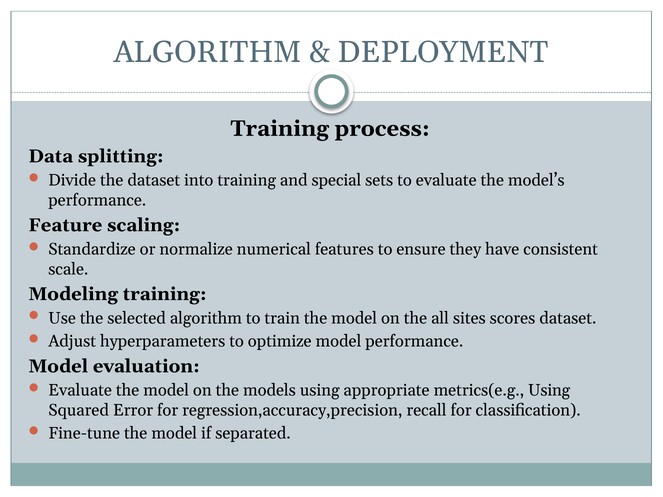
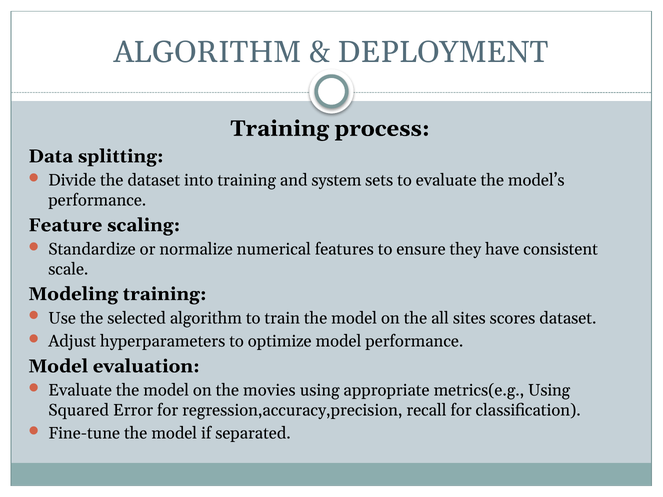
special: special -> system (336, 181)
models: models -> movies (269, 391)
